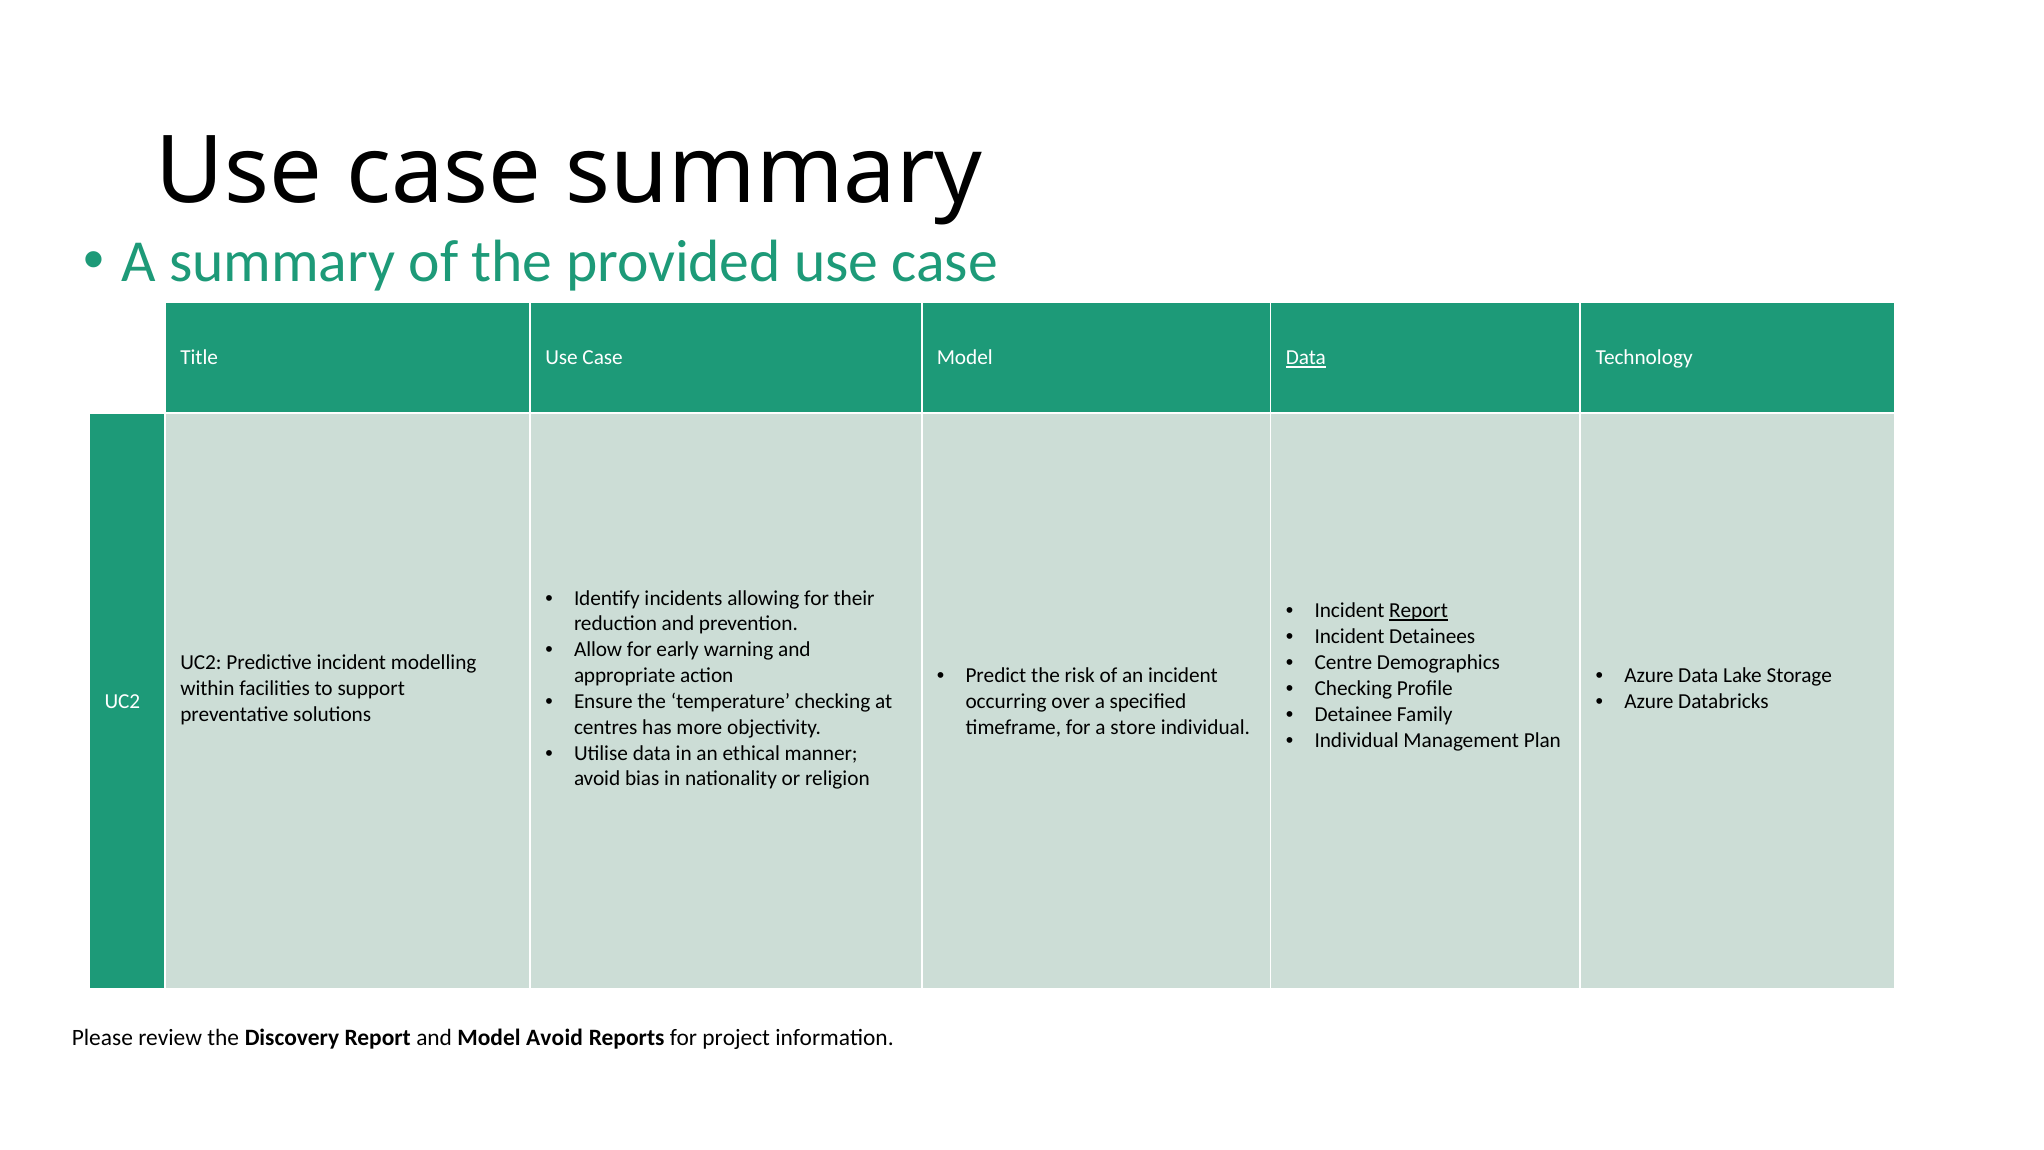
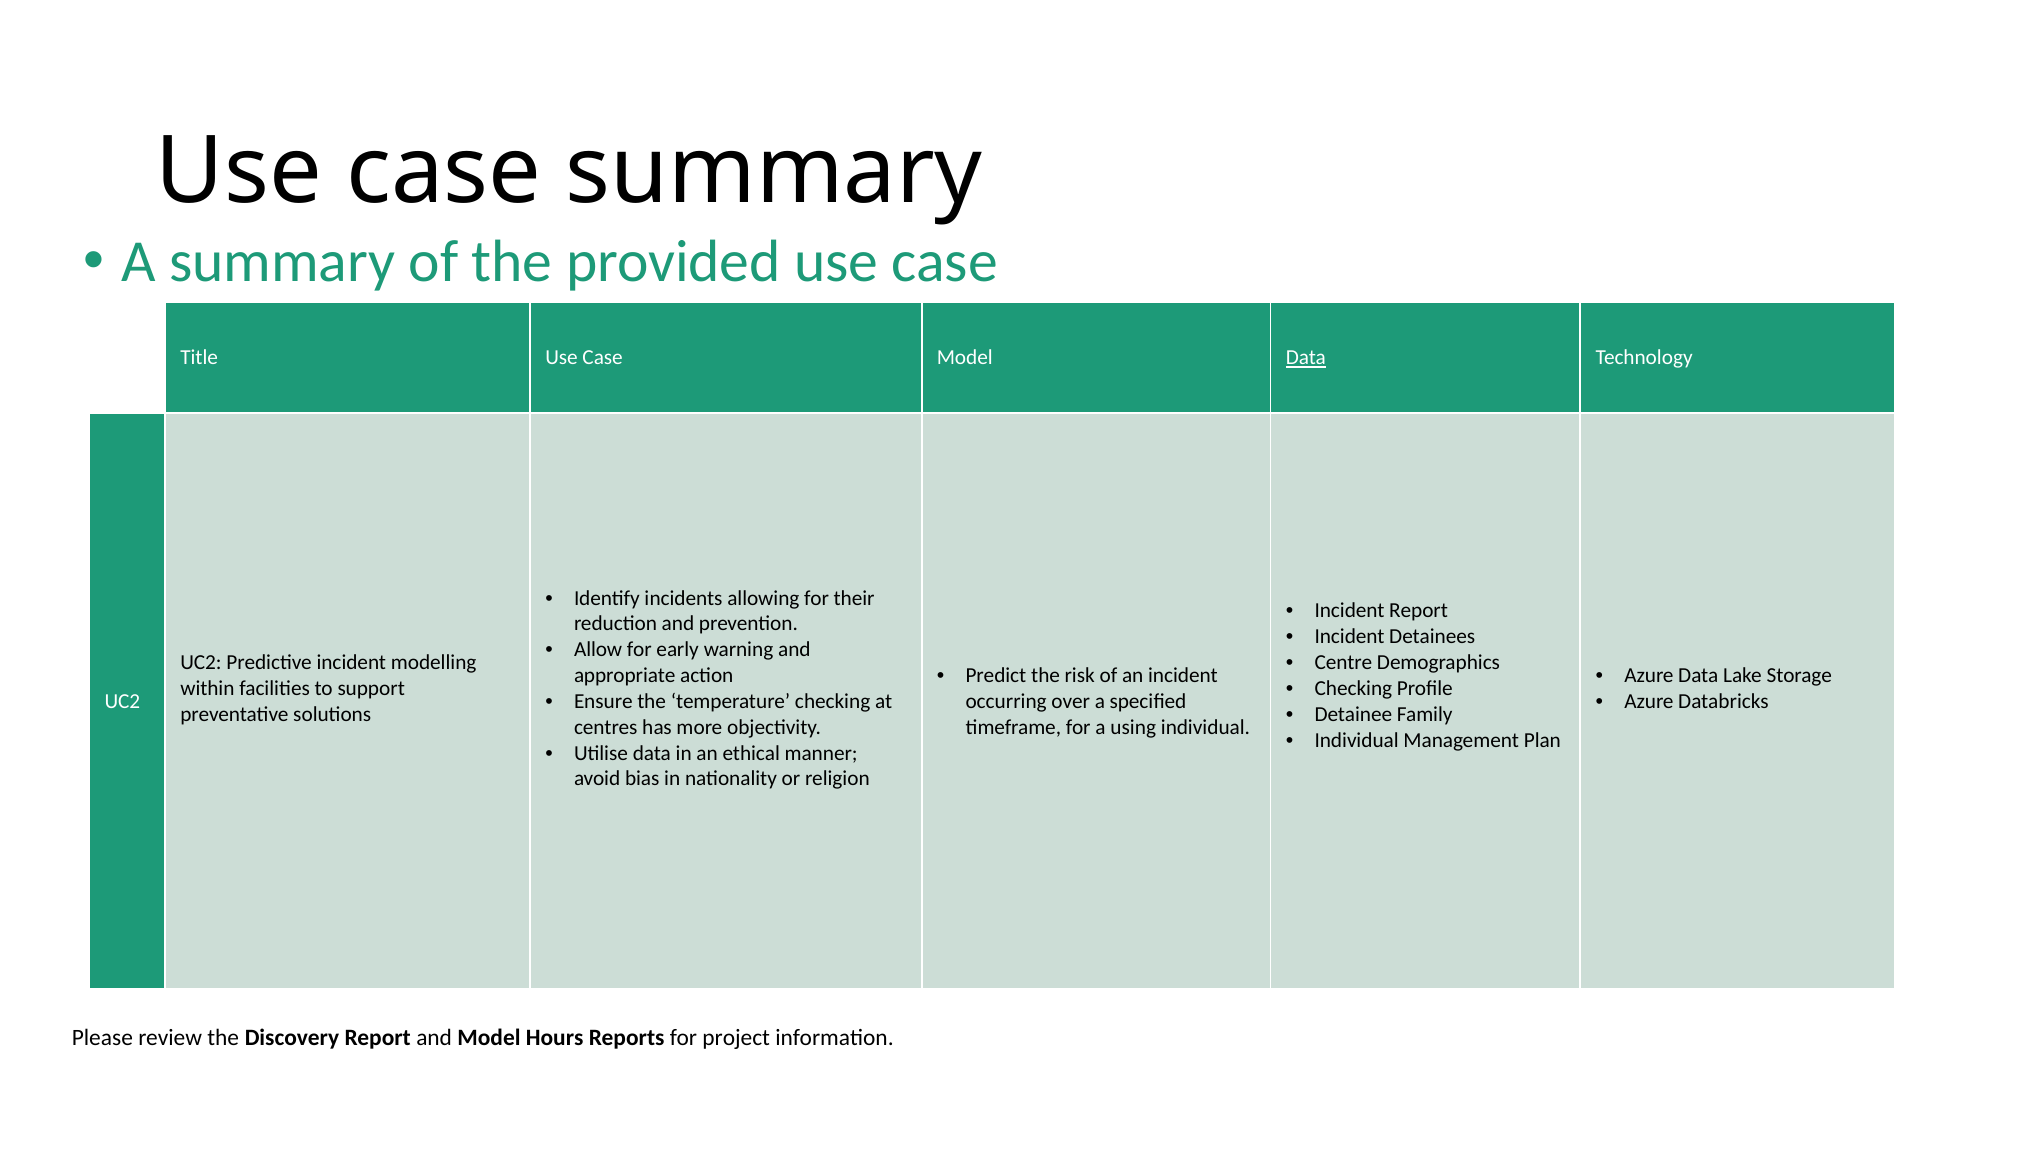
Report underline: present -> none (1419, 611)
store: store -> using (1133, 727)
Model Avoid: Avoid -> Hours (555, 1037)
